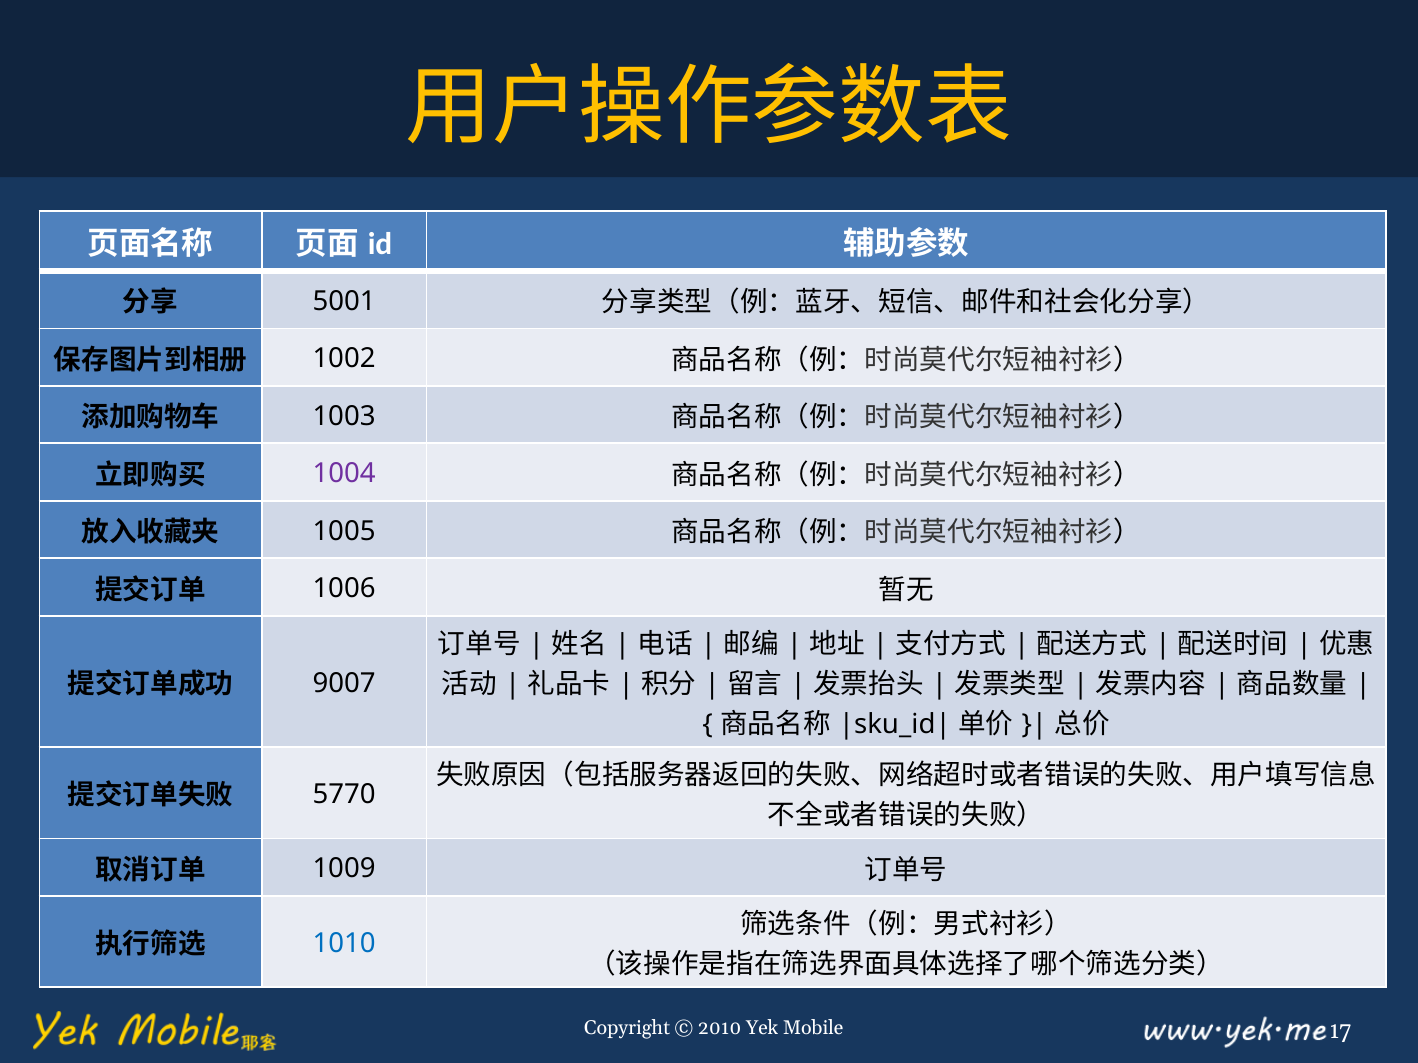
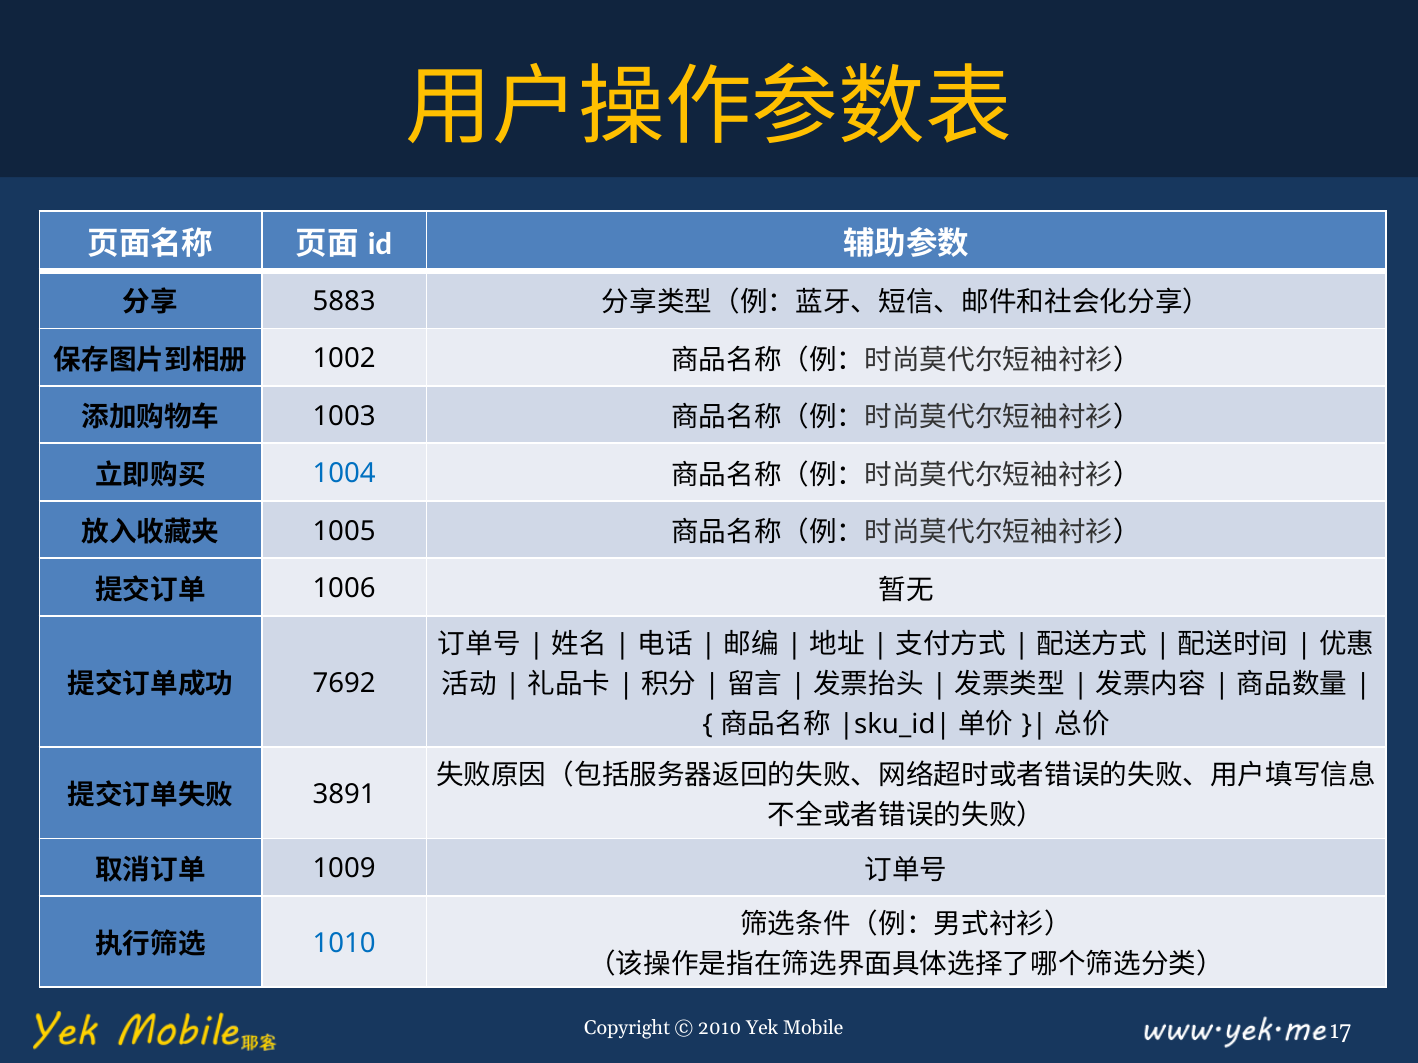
5001: 5001 -> 5883 (344, 301)
1004 colour: purple -> blue (344, 474)
9007: 9007 -> 7692 (344, 683)
5770: 5770 -> 3891 (344, 795)
